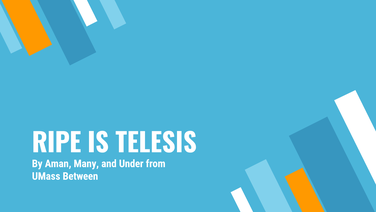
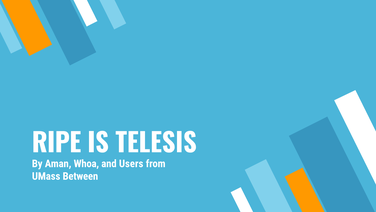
Many: Many -> Whoa (86, 163)
Under: Under -> Users (131, 163)
